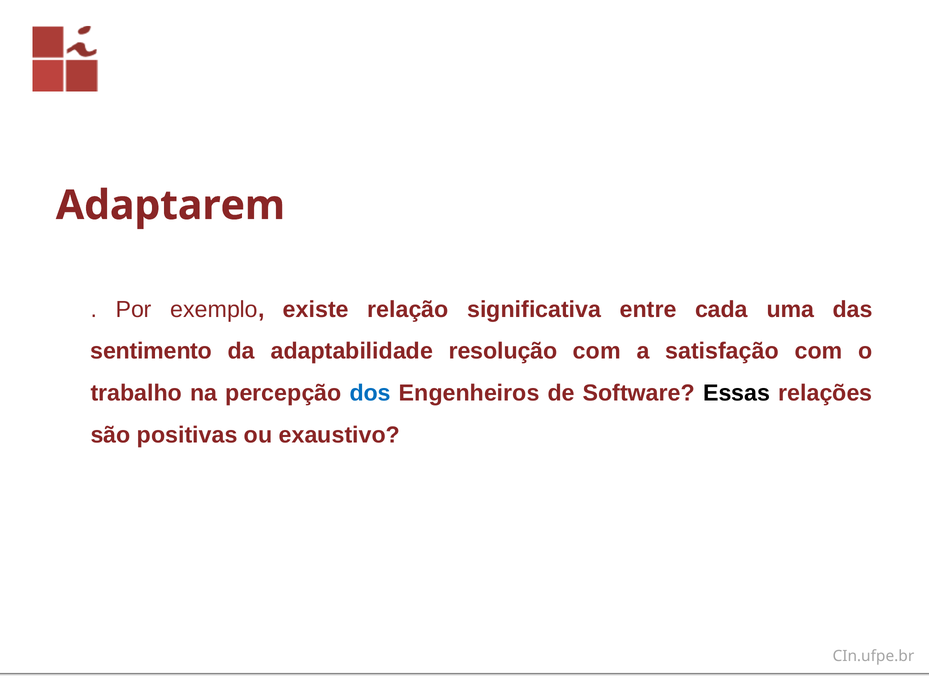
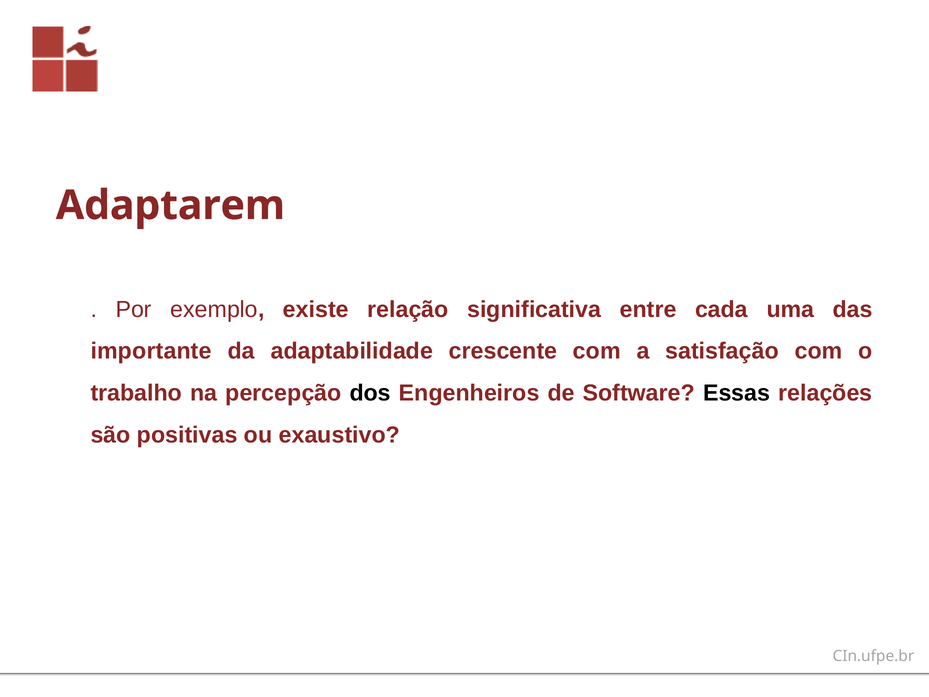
sentimento: sentimento -> importante (151, 351)
resolução: resolução -> crescente (503, 351)
dos colour: blue -> black (370, 393)
